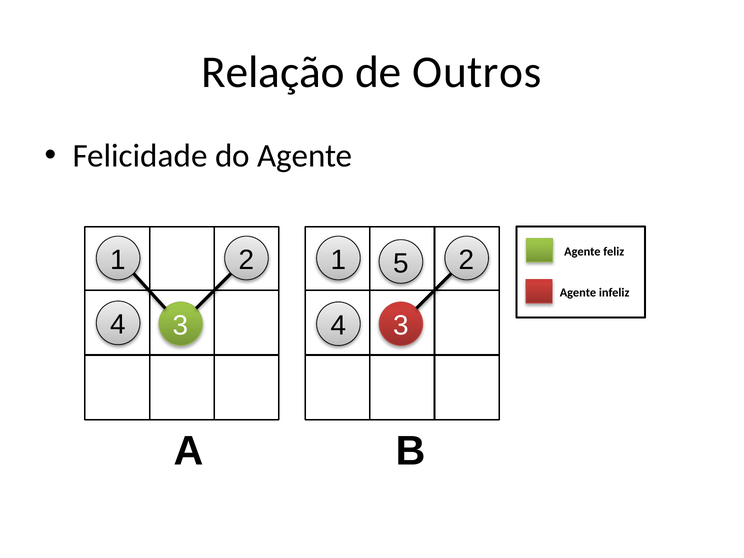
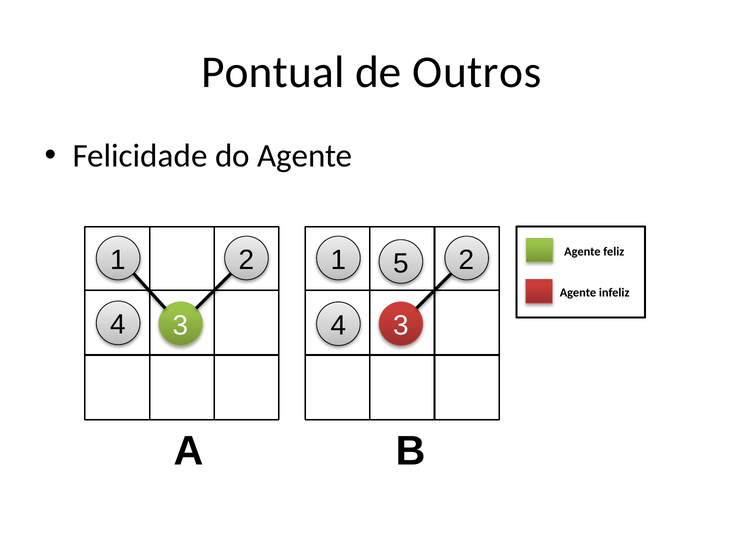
Relação: Relação -> Pontual (273, 72)
